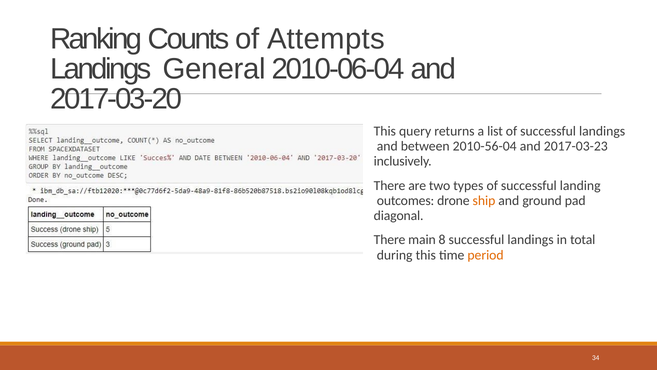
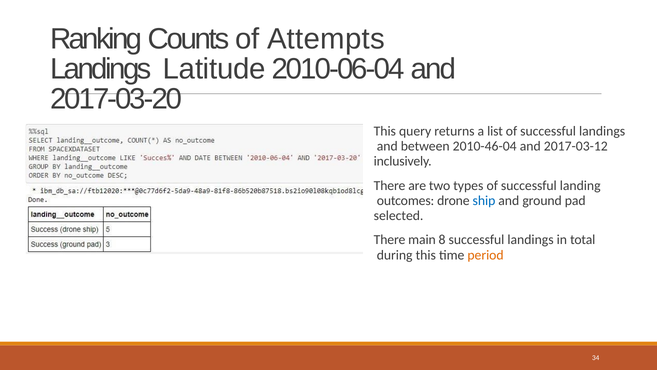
General: General -> Latitude (214, 69)
2010-56-04: 2010-56-04 -> 2010-46-04 (485, 146)
2017-03-23: 2017-03-23 -> 2017-03-12 (576, 146)
ship colour: orange -> blue (484, 200)
diagonal: diagonal -> selected (399, 215)
